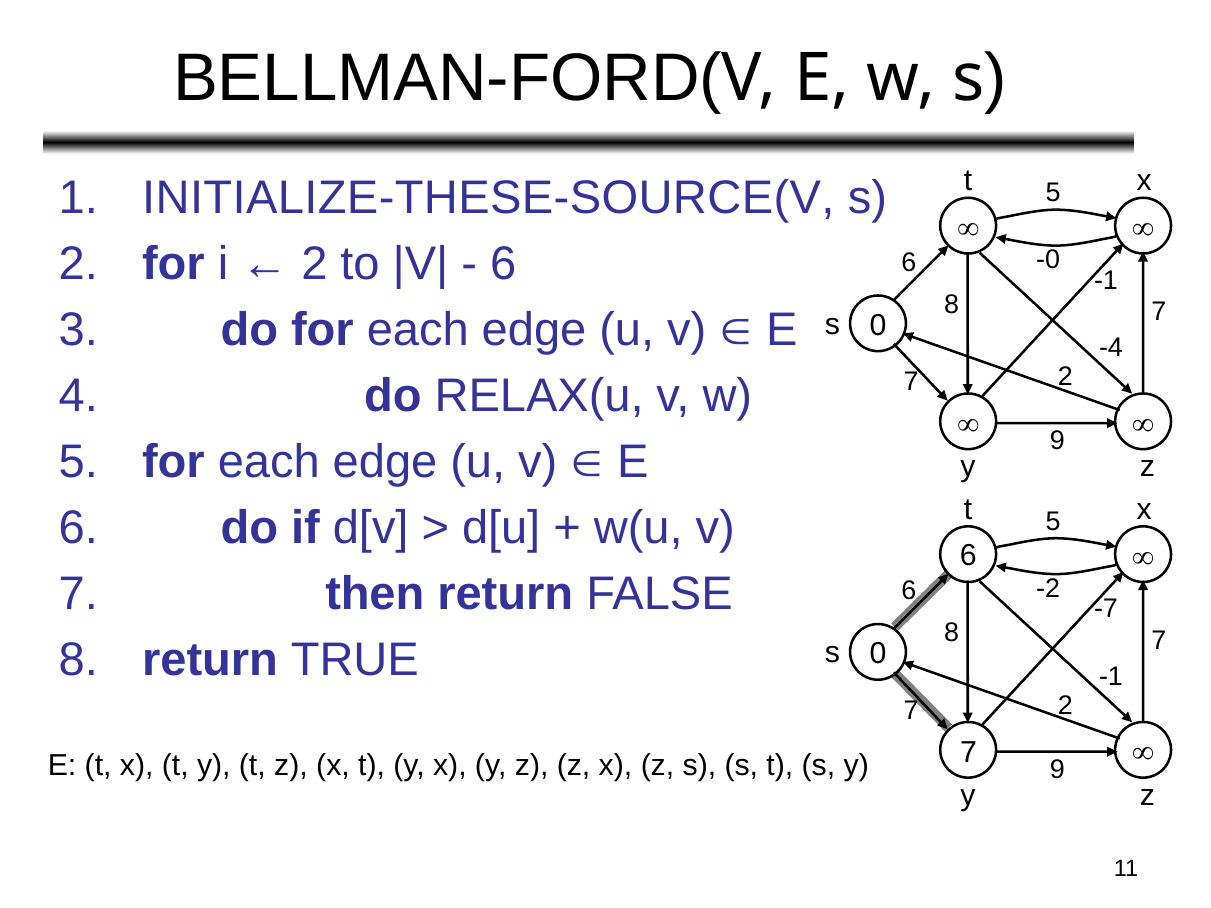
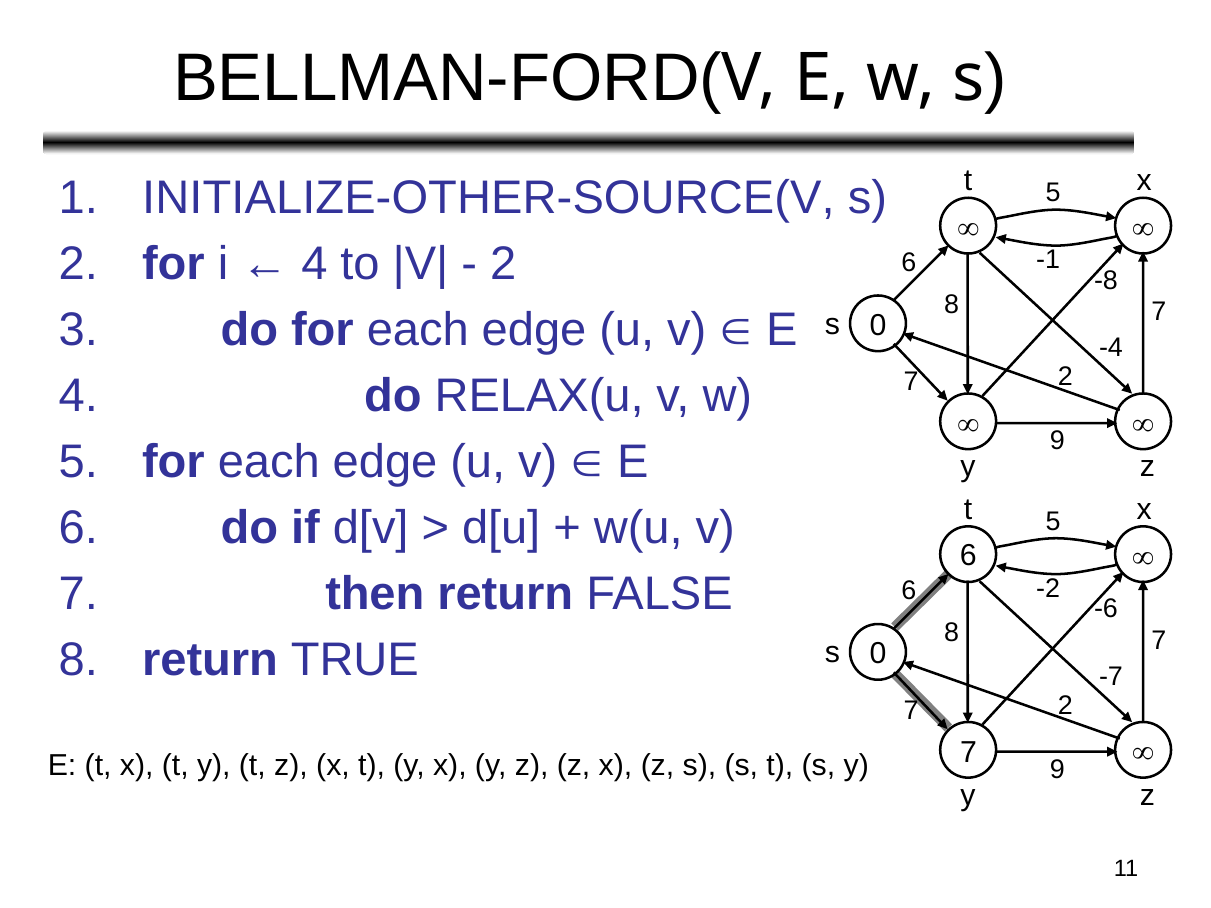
INITIALIZE-THESE-SOURCE(V: INITIALIZE-THESE-SOURCE(V -> INITIALIZE-OTHER-SOURCE(V (488, 198)
2: 2 -> 4 (314, 264)
6: 6 -> 2 (503, 264)
-0: -0 -> -1 (1048, 260)
-1: -1 -> -8 (1106, 280)
-7: -7 -> -6 (1106, 609)
-1: -1 -> -7 (1111, 676)
